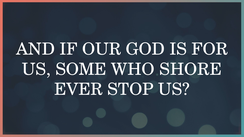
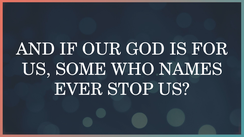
SHORE: SHORE -> NAMES (191, 69)
